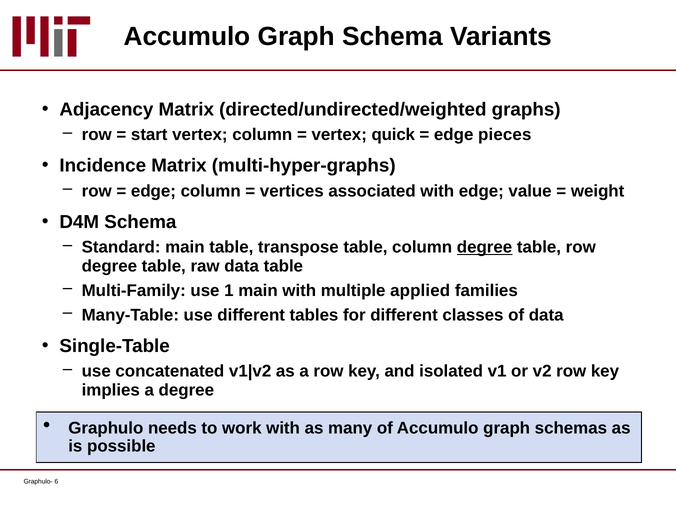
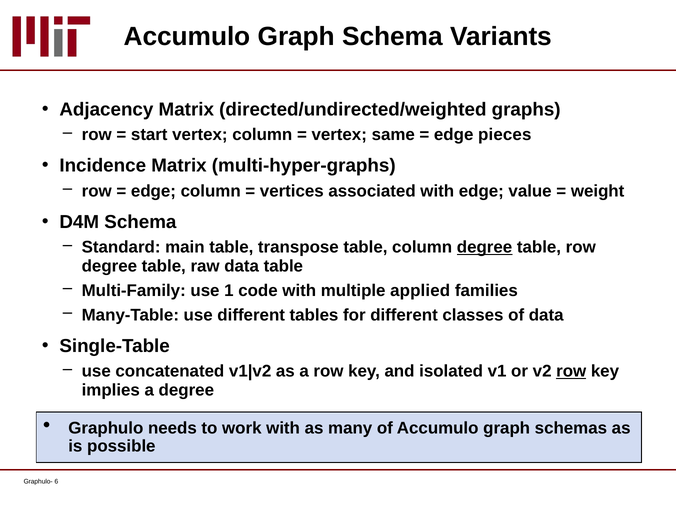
quick: quick -> same (393, 135)
1 main: main -> code (258, 291)
row underline: none -> present (571, 371)
